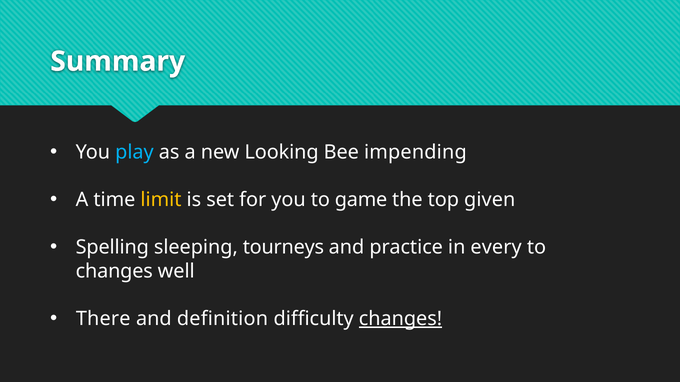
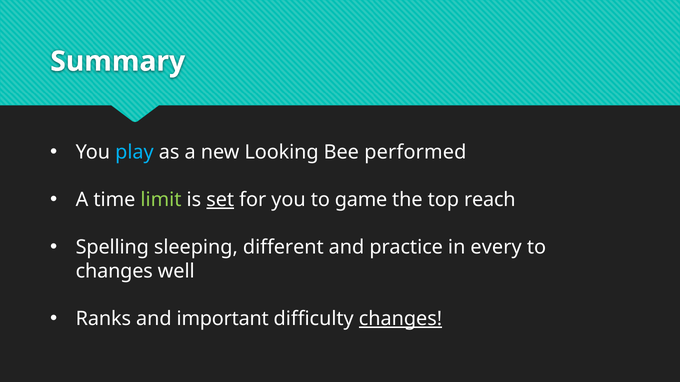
impending: impending -> performed (415, 152)
limit colour: yellow -> light green (161, 200)
set underline: none -> present (220, 200)
given: given -> reach (490, 200)
tourneys: tourneys -> different (283, 248)
There: There -> Ranks (103, 319)
definition: definition -> important (223, 319)
